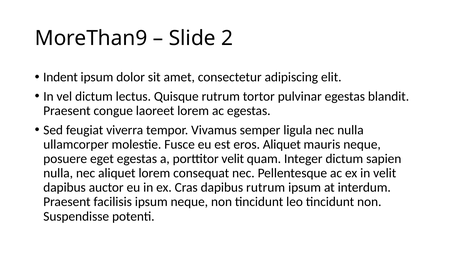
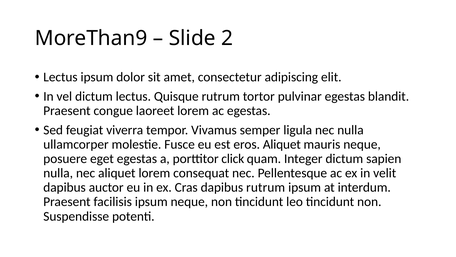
Indent: Indent -> Lectus (60, 77)
porttitor velit: velit -> click (233, 158)
